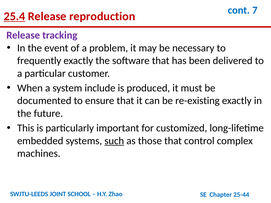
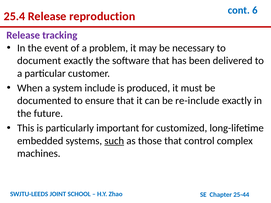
7: 7 -> 6 (255, 10)
25.4 underline: present -> none (14, 16)
frequently: frequently -> document (39, 61)
re-existing: re-existing -> re-include (197, 101)
